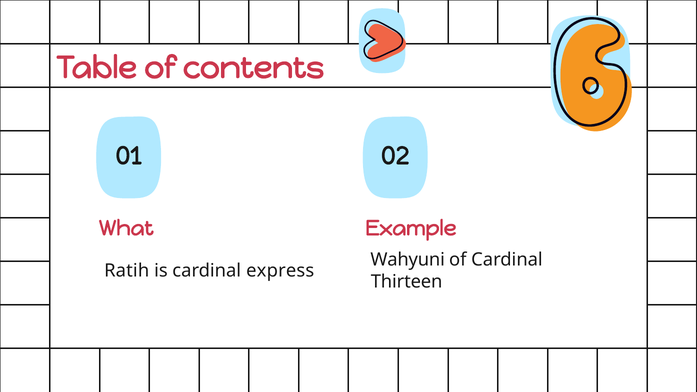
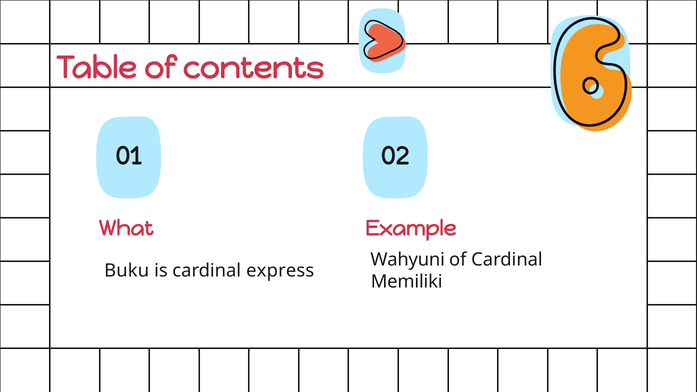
Ratih: Ratih -> Buku (127, 271)
Thirteen: Thirteen -> Memiliki (407, 282)
